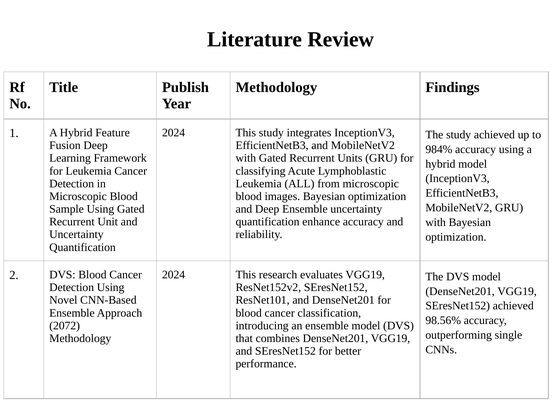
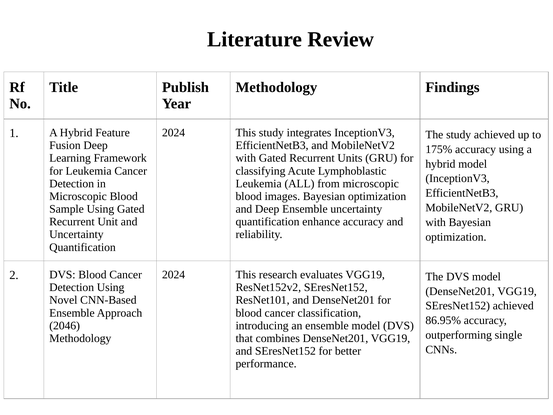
984%: 984% -> 175% (439, 149)
98.56%: 98.56% -> 86.95% (443, 320)
2072: 2072 -> 2046 (65, 325)
